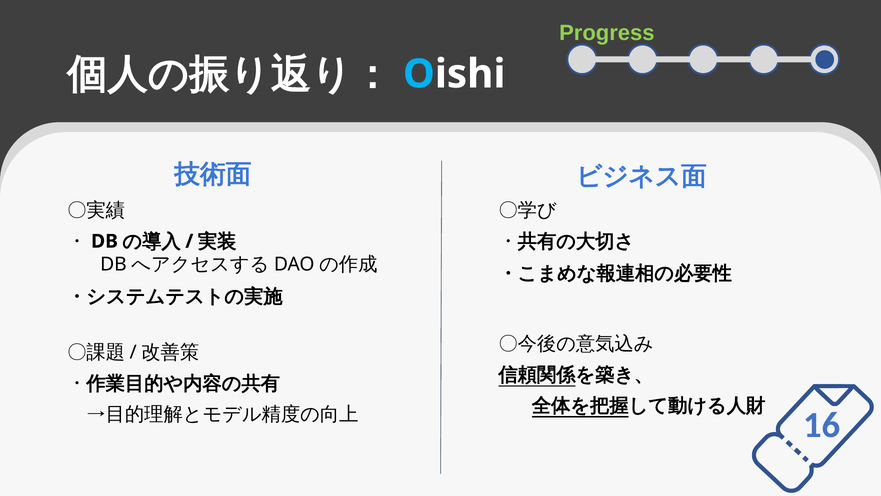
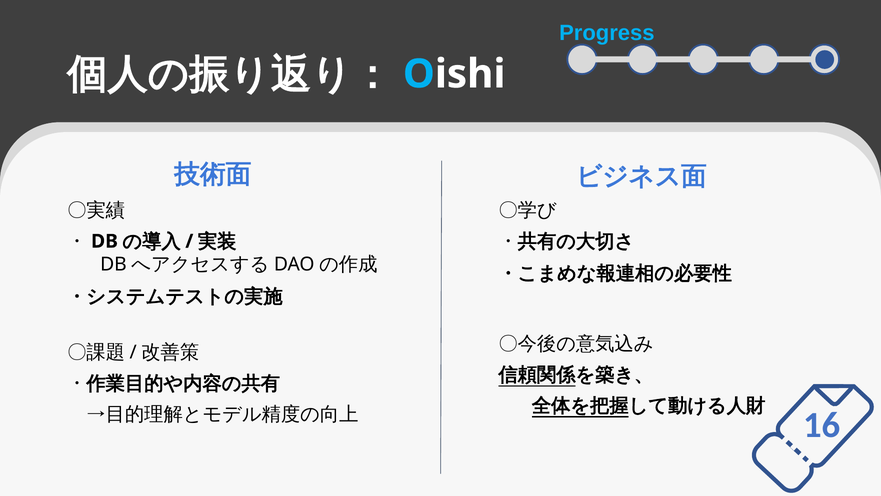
Progress colour: light green -> light blue (607, 33)
